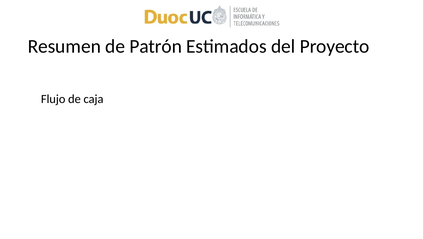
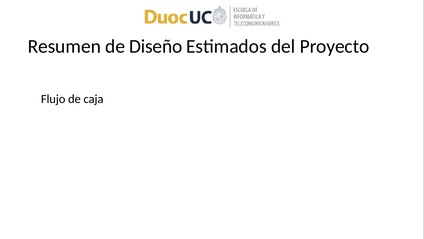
Patrón: Patrón -> Diseño (156, 46)
